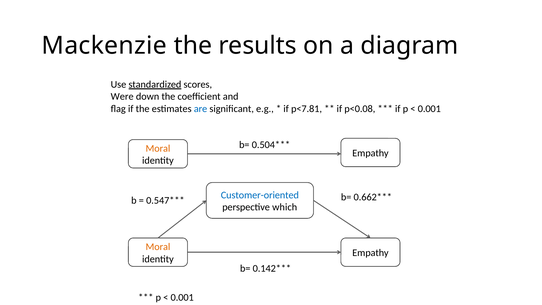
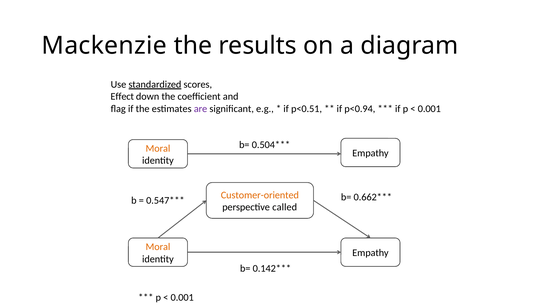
Were: Were -> Effect (122, 97)
are colour: blue -> purple (201, 109)
p<7.81: p<7.81 -> p<0.51 (307, 109)
p<0.08: p<0.08 -> p<0.94 (360, 109)
Customer-oriented colour: blue -> orange (260, 195)
which: which -> called (285, 207)
